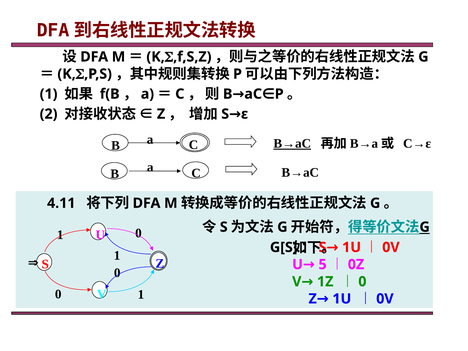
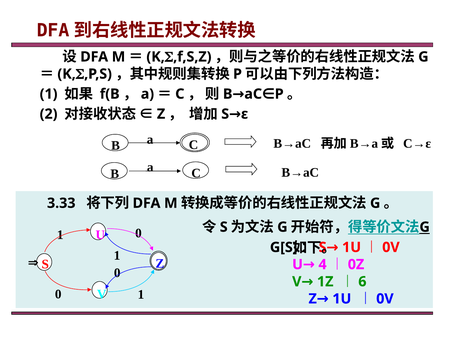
B→aC underline: present -> none (292, 144)
4.11: 4.11 -> 3.33 (61, 203)
5: 5 -> 4 (323, 264)
0: 0 -> 6 (362, 282)
